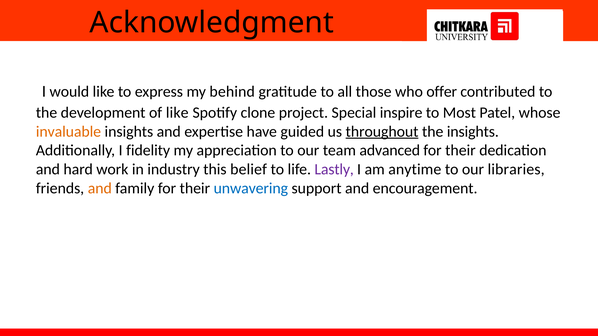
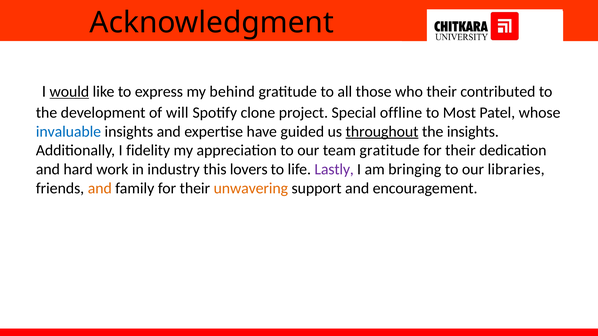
would underline: none -> present (69, 92)
who offer: offer -> their (442, 92)
of like: like -> will (177, 113)
inspire: inspire -> offline (401, 113)
invaluable colour: orange -> blue (68, 132)
team advanced: advanced -> gratitude (390, 151)
belief: belief -> lovers (249, 170)
anytime: anytime -> bringing (415, 170)
unwavering colour: blue -> orange (251, 188)
